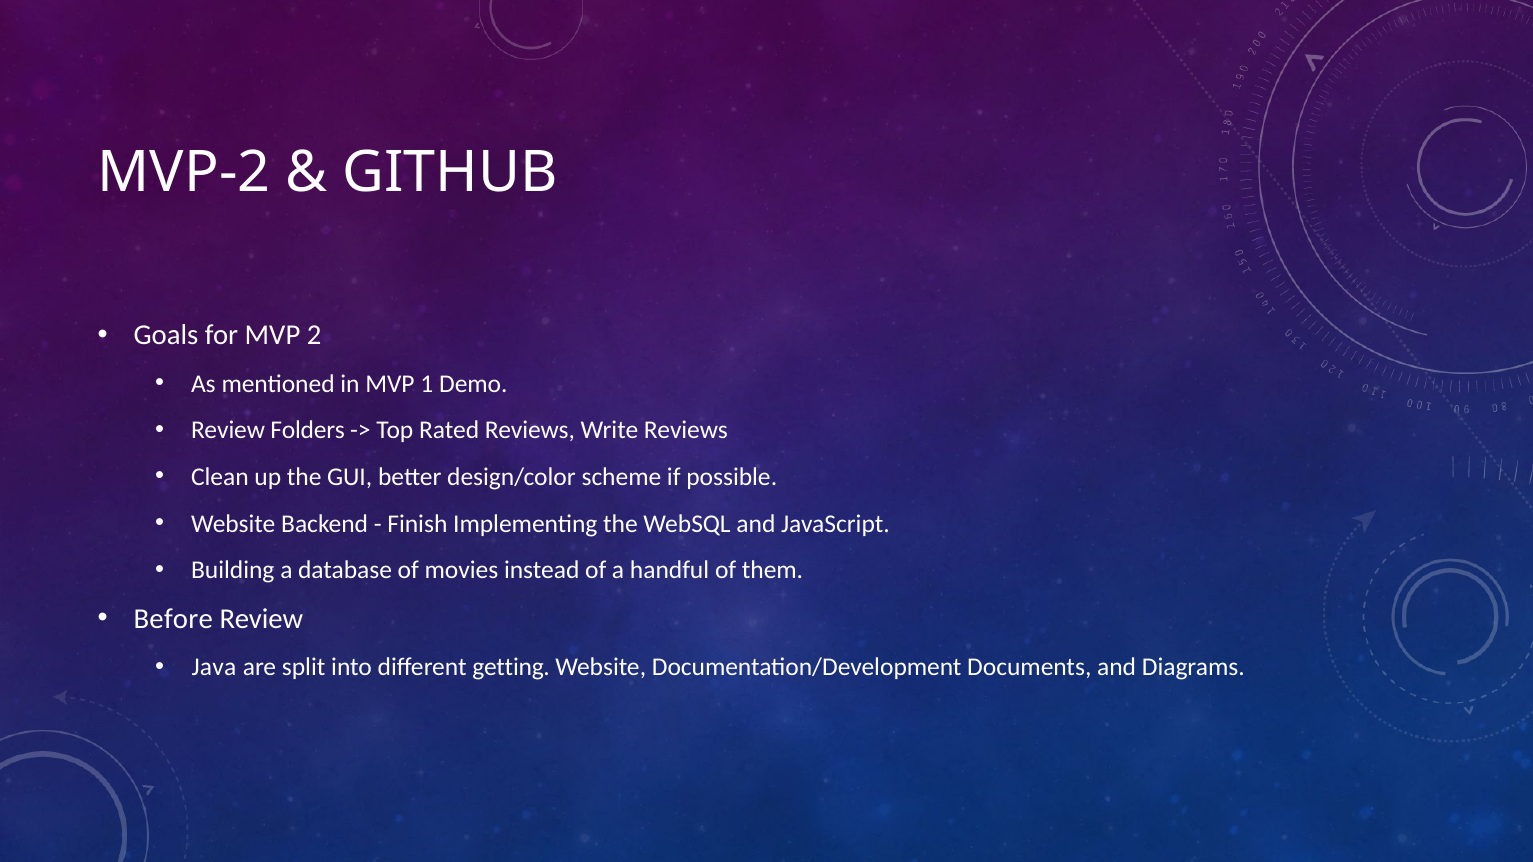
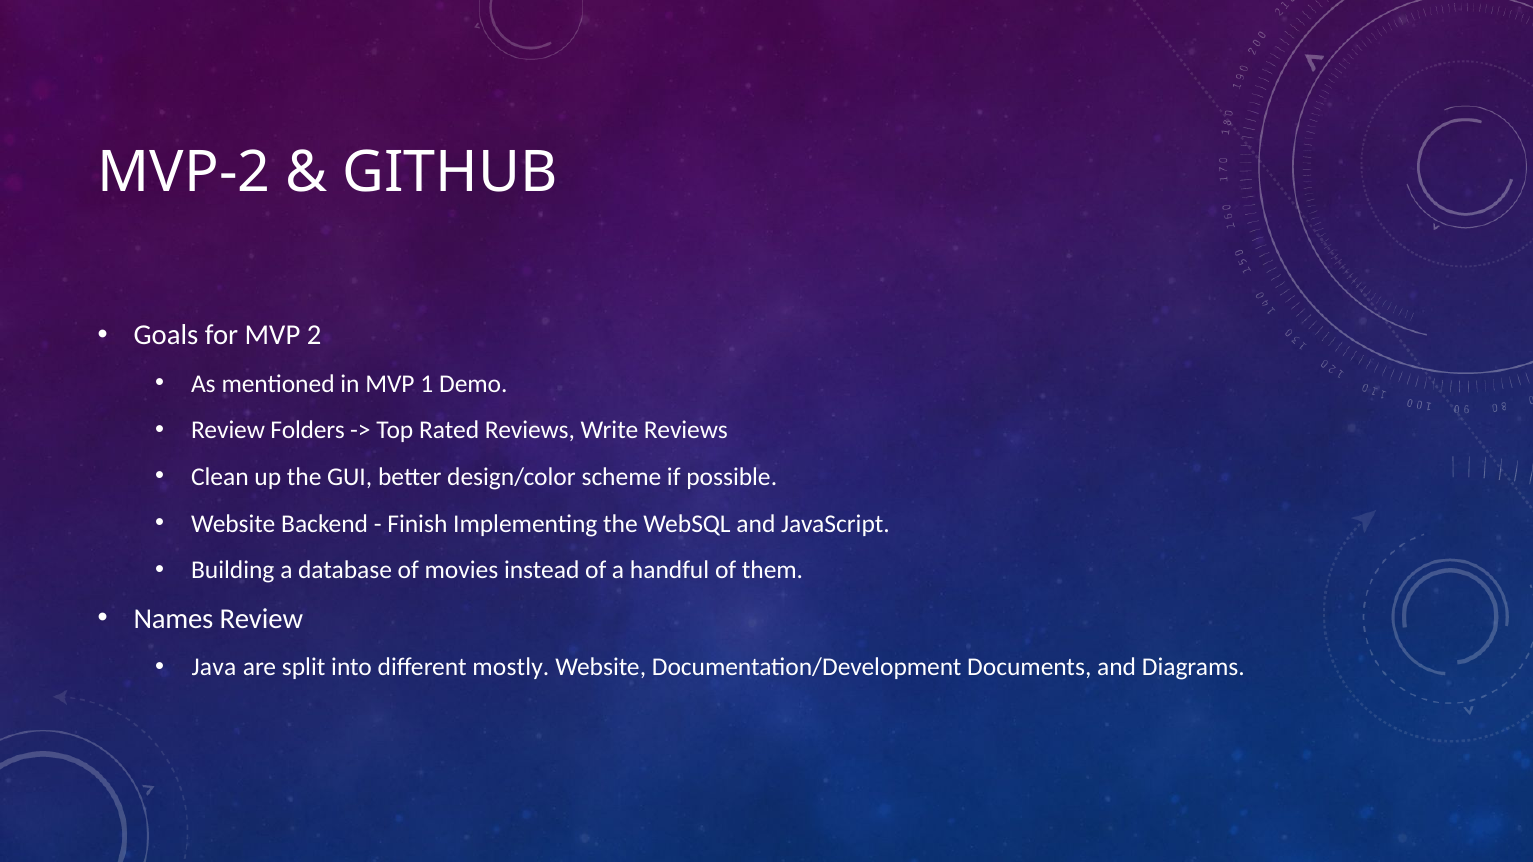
Before: Before -> Names (174, 619)
getting: getting -> mostly (511, 668)
